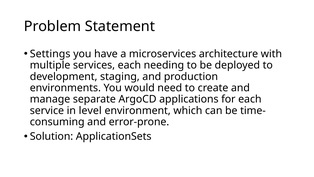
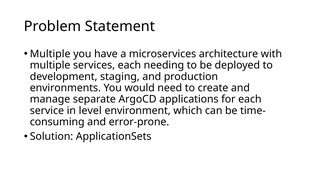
Settings: Settings -> Multiple (50, 54)
